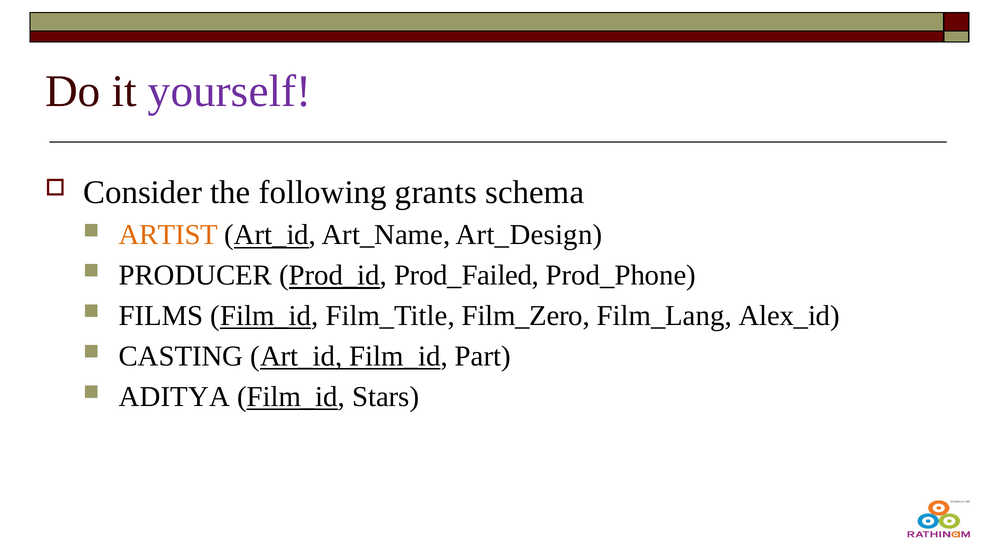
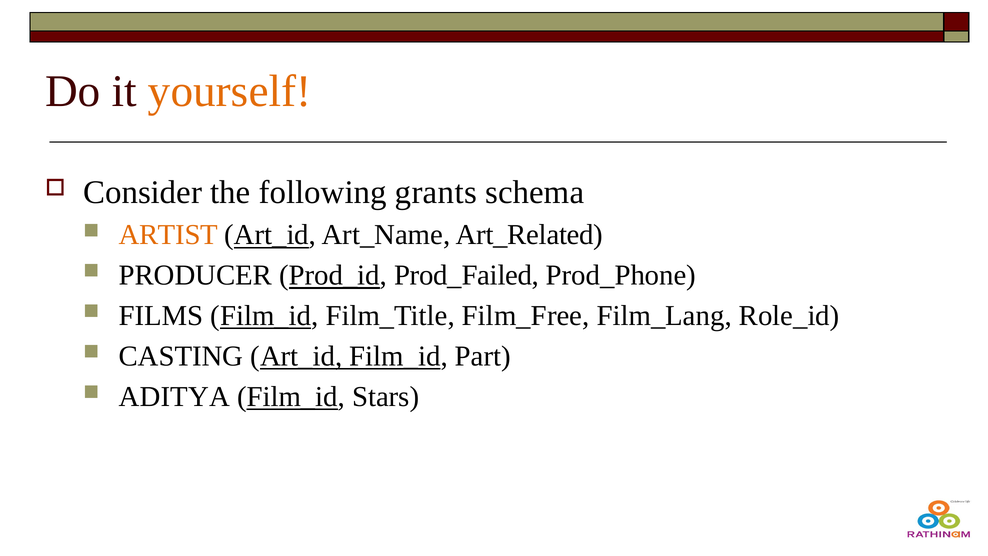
yourself colour: purple -> orange (230, 91)
Art_Design: Art_Design -> Art_Related (529, 235)
Film_Zero: Film_Zero -> Film_Free (526, 316)
Alex_id: Alex_id -> Role_id (789, 316)
